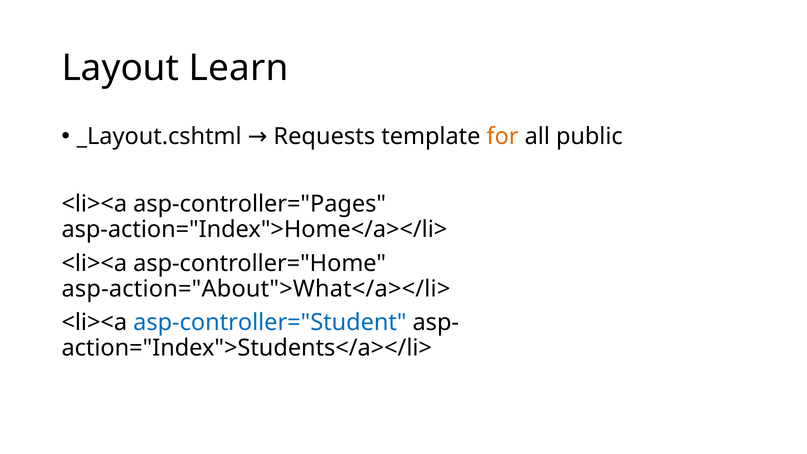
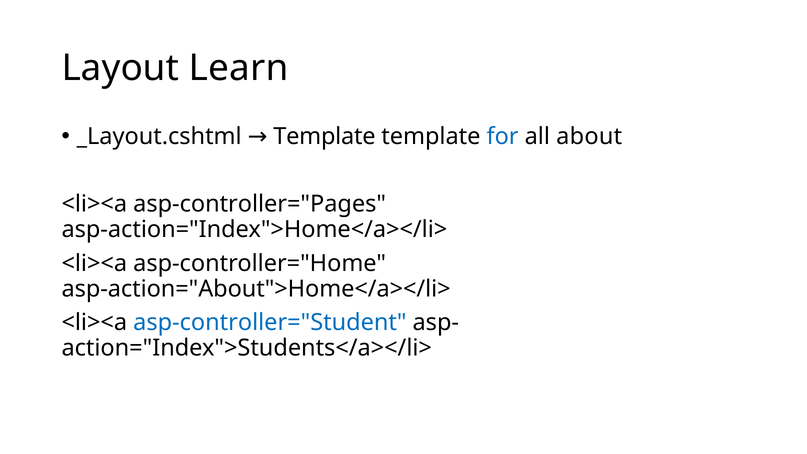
_Layout.cshtml Requests: Requests -> Template (324, 136)
for colour: orange -> blue (503, 136)
public: public -> about (589, 136)
asp-action="About">What</a></li>: asp-action="About">What</a></li> -> asp-action="About">Home</a></li> (256, 289)
